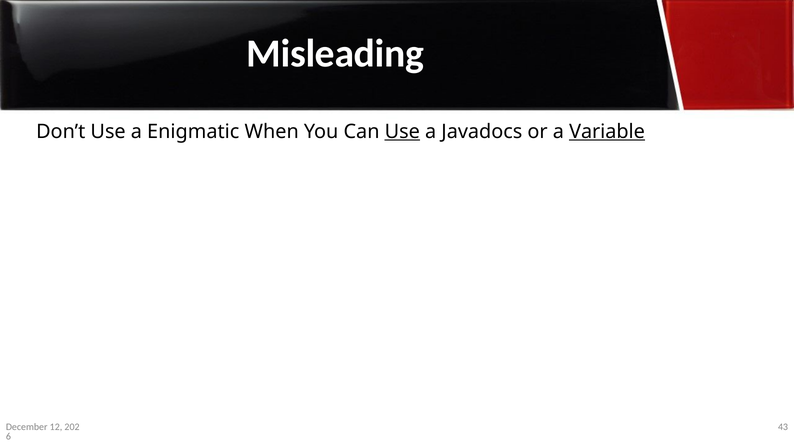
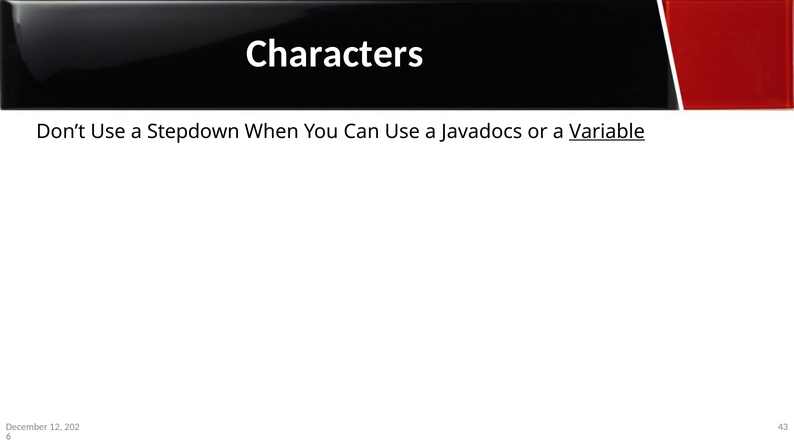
Misleading: Misleading -> Characters (335, 54)
Enigmatic: Enigmatic -> Stepdown (193, 131)
Use underline: present -> none (402, 131)
